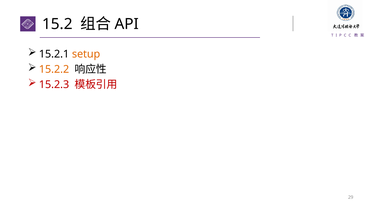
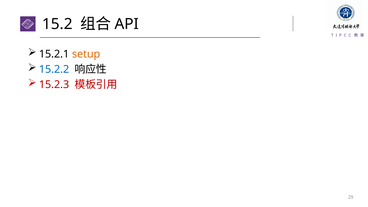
15.2.2 colour: orange -> blue (54, 69)
